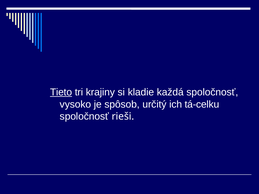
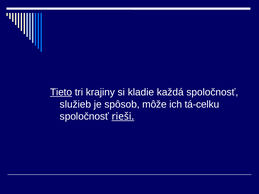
vysoko: vysoko -> služieb (75, 104)
určitý: určitý -> môže (154, 104)
rieši underline: none -> present (123, 117)
